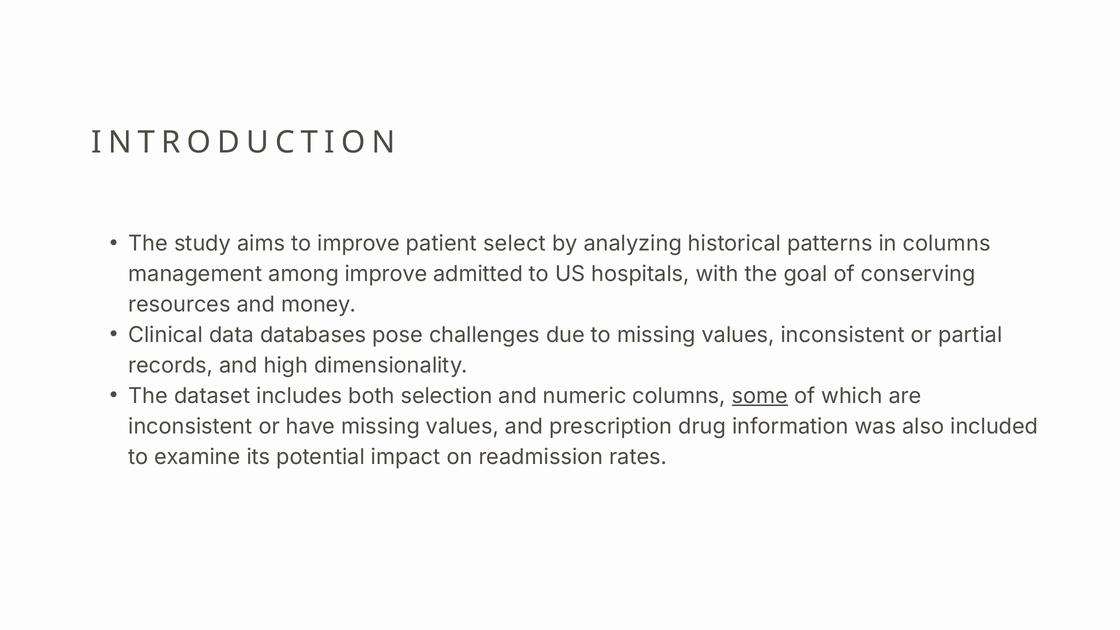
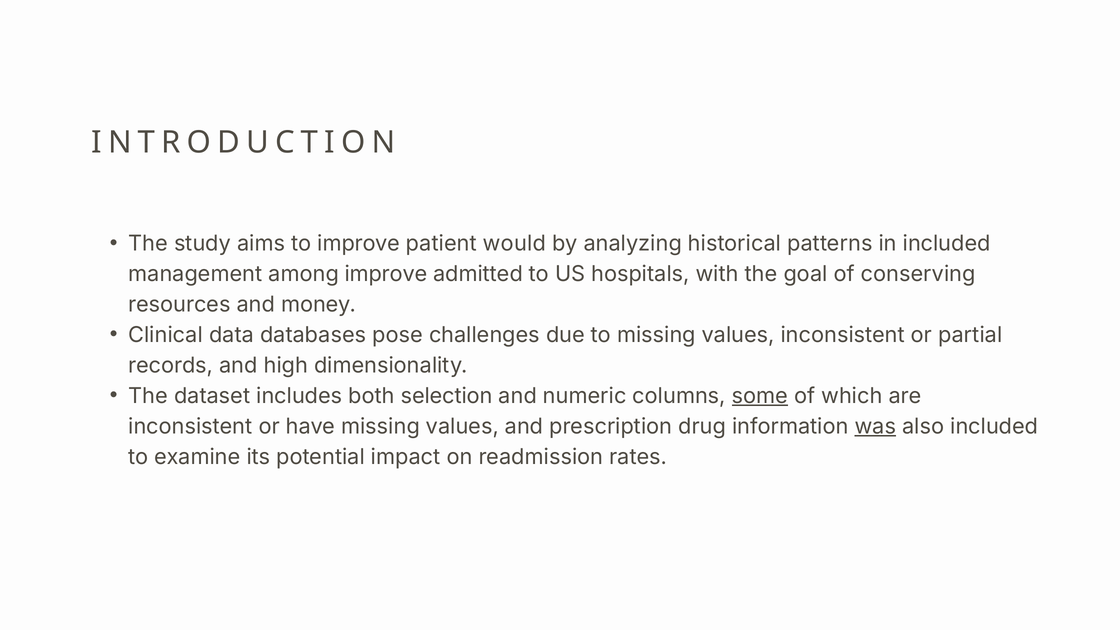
select: select -> would (514, 244)
in columns: columns -> included (947, 244)
was underline: none -> present (875, 426)
